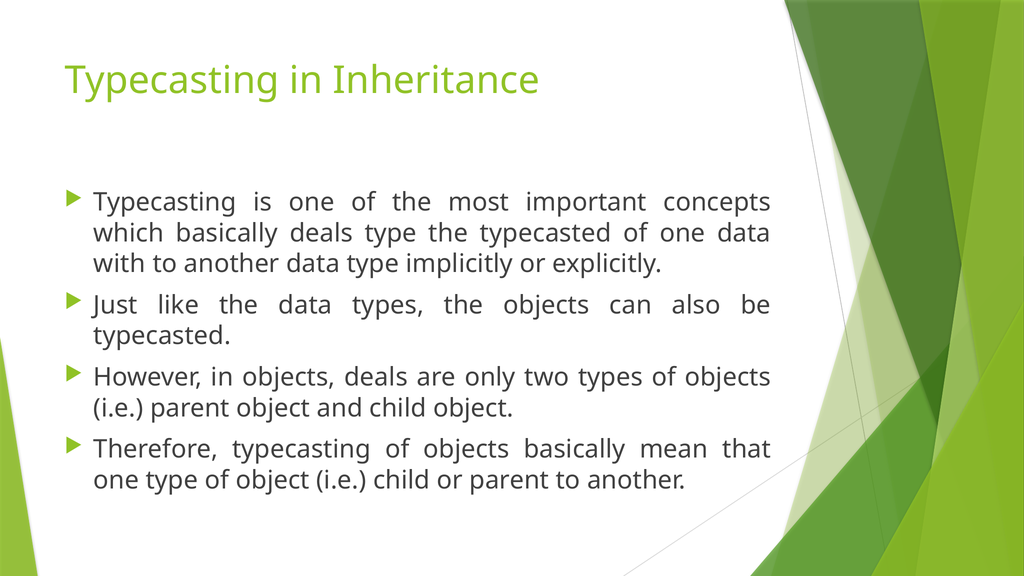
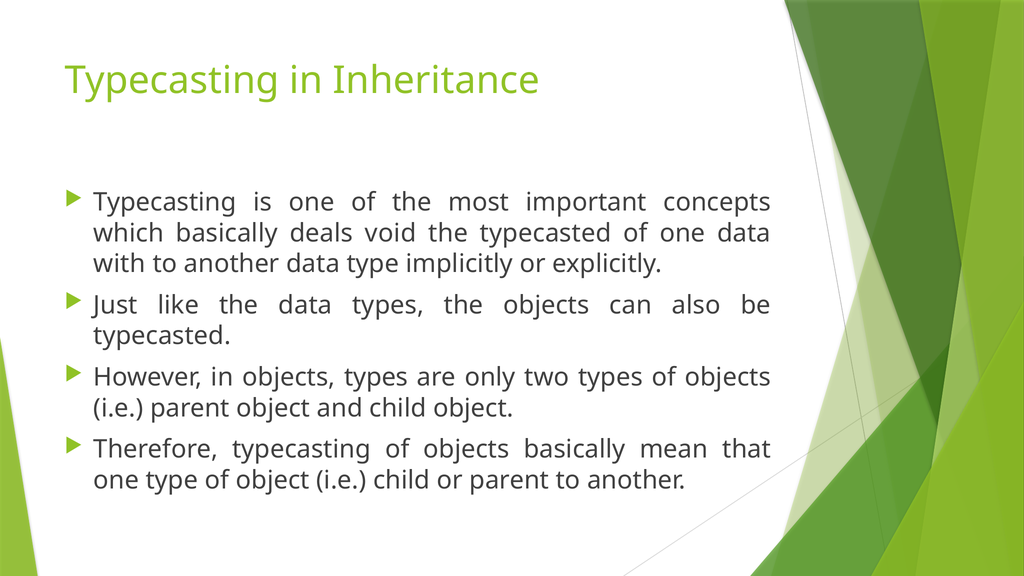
deals type: type -> void (391, 233)
objects deals: deals -> types (376, 377)
